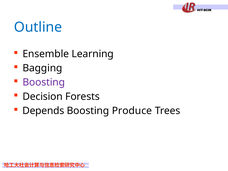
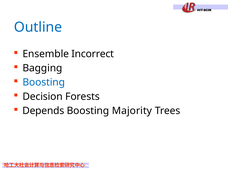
Learning: Learning -> Incorrect (93, 54)
Boosting colour: purple -> blue (44, 82)
Produce: Produce -> Majority (132, 111)
